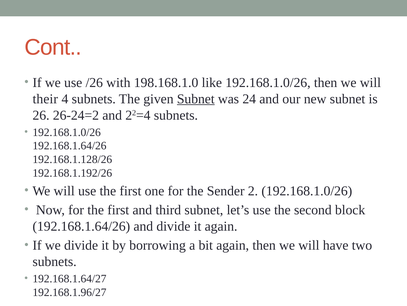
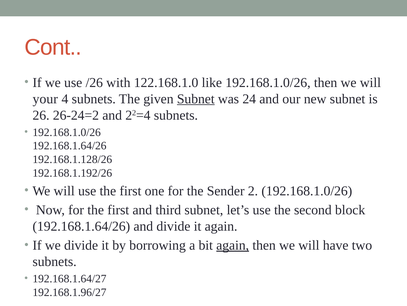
198.168.1.0: 198.168.1.0 -> 122.168.1.0 (166, 82)
their: their -> your (45, 99)
again underline: none -> present (233, 245)
